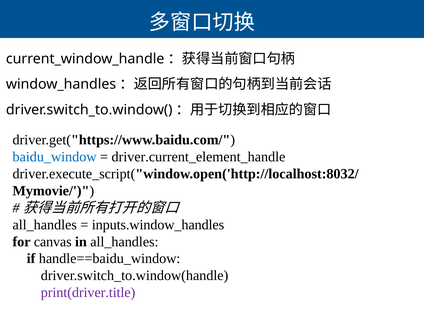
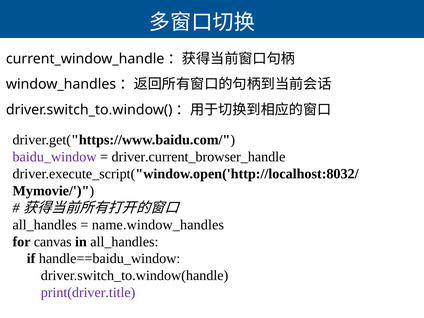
baidu_window colour: blue -> purple (55, 157)
driver.current_element_handle: driver.current_element_handle -> driver.current_browser_handle (198, 157)
inputs.window_handles: inputs.window_handles -> name.window_handles (158, 225)
